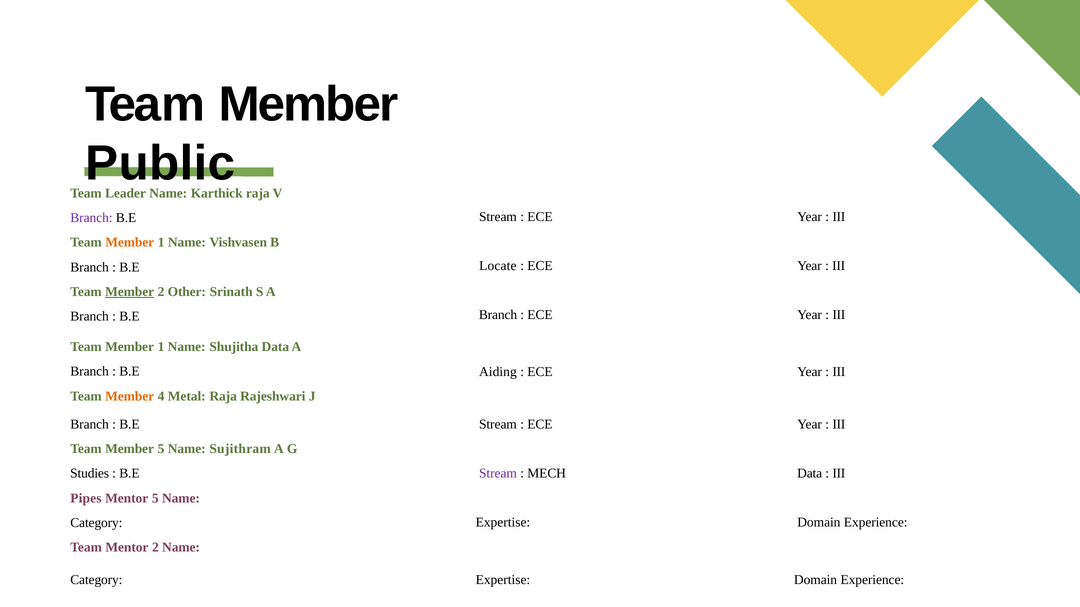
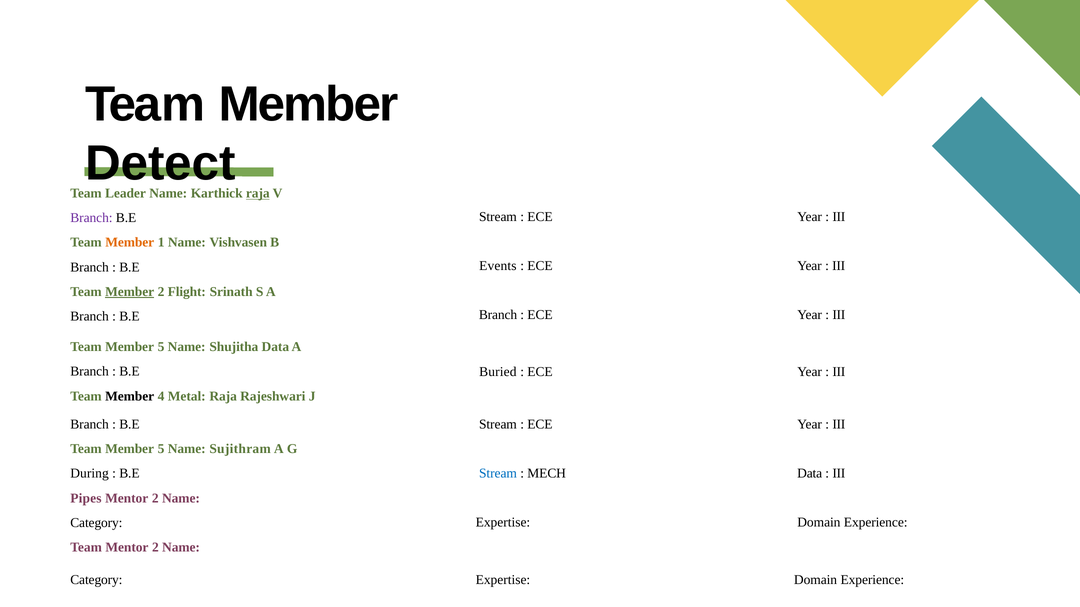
Public: Public -> Detect (160, 164)
raja underline: none -> present (258, 194)
Locate: Locate -> Events (498, 266)
Other: Other -> Flight (187, 292)
1: 1 -> 5 (161, 347)
Aiding: Aiding -> Buried (498, 372)
Member colour: orange -> black (130, 396)
Stream colour: purple -> blue (498, 474)
Studies: Studies -> During (90, 474)
5: 5 -> 2 (155, 499)
